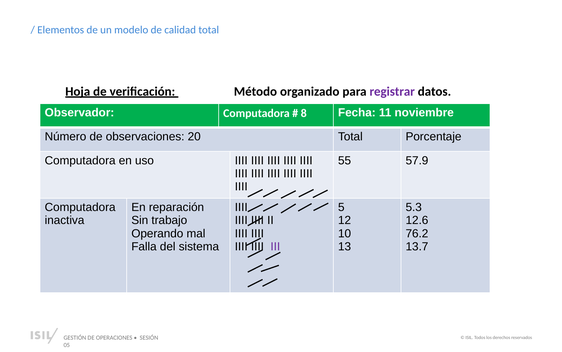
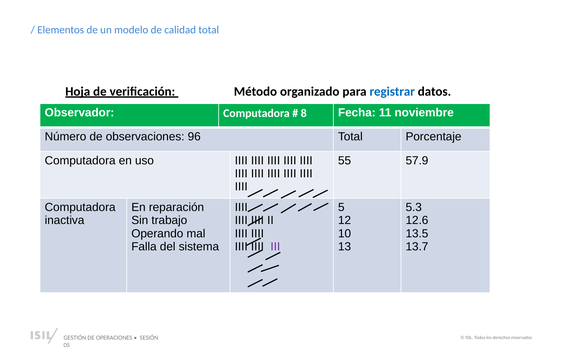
registrar colour: purple -> blue (392, 91)
20: 20 -> 96 (194, 136)
76.2: 76.2 -> 13.5 (417, 233)
